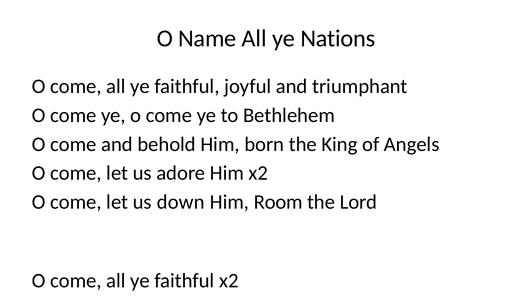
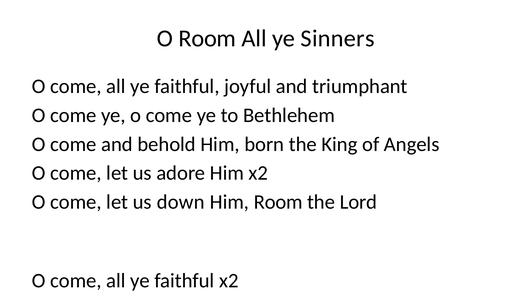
O Name: Name -> Room (207, 39)
Nations: Nations -> Sinners (338, 39)
